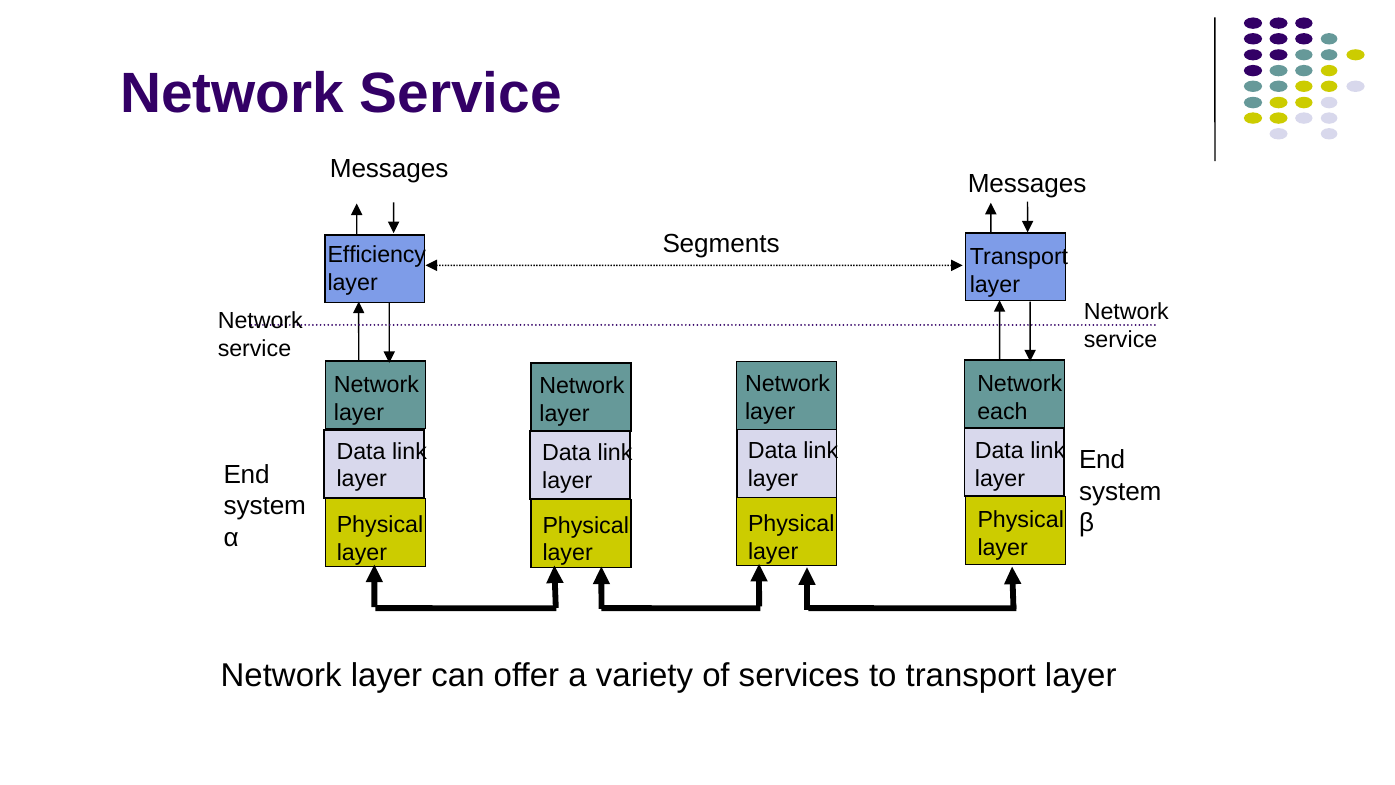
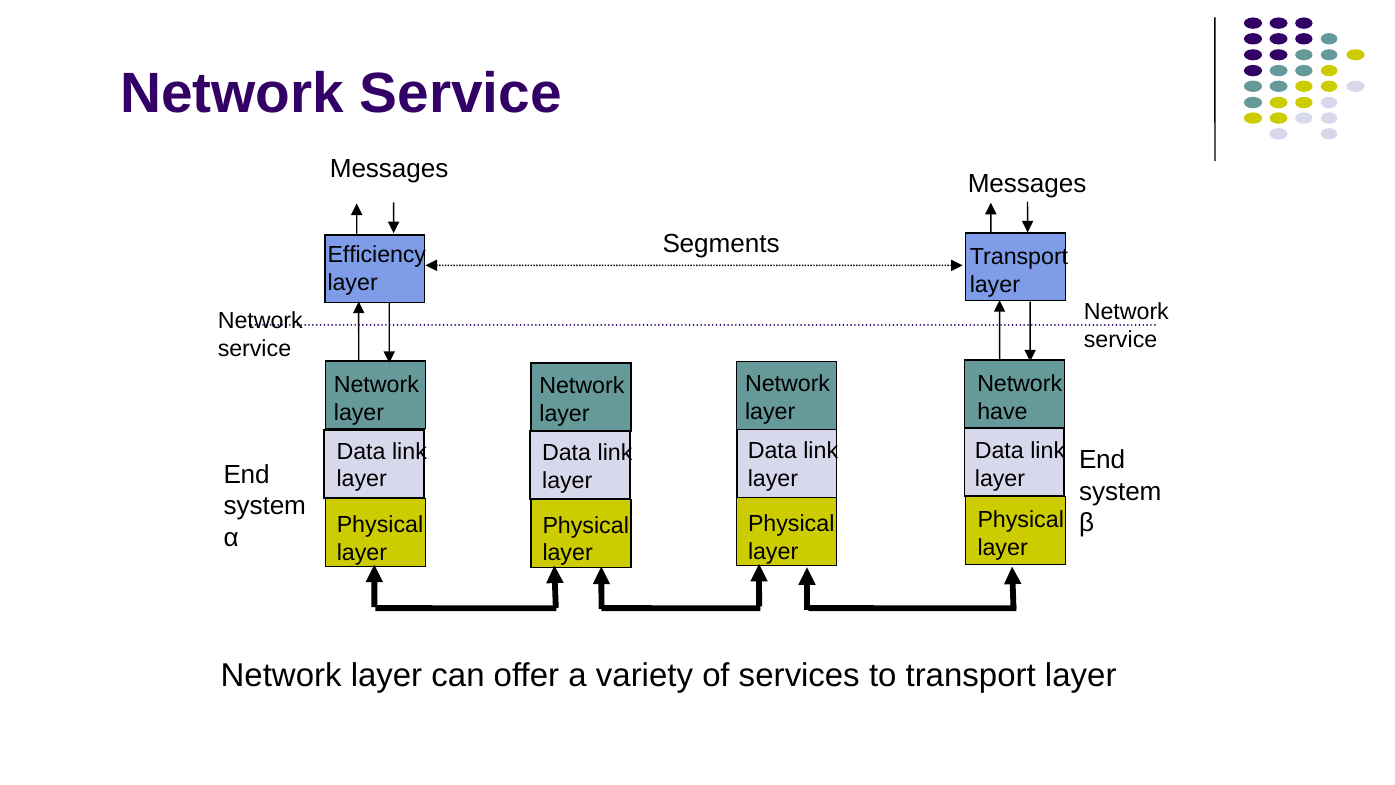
each: each -> have (1002, 412)
